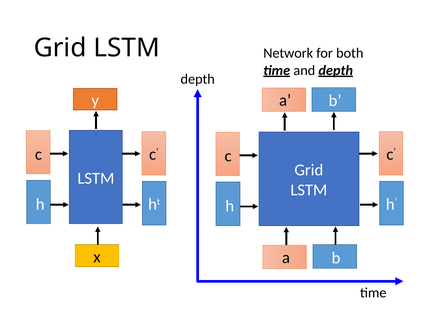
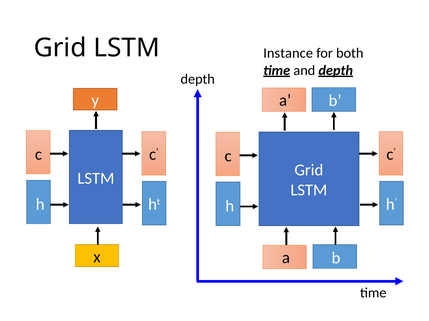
Network: Network -> Instance (288, 53)
